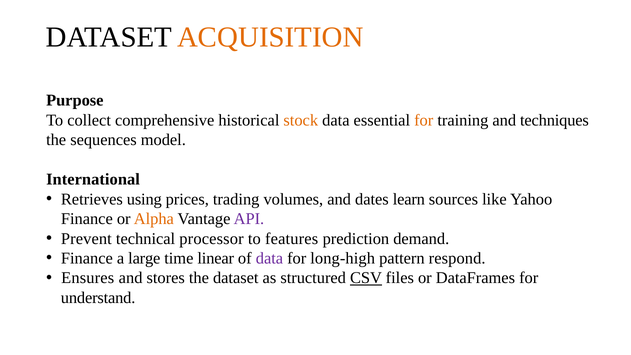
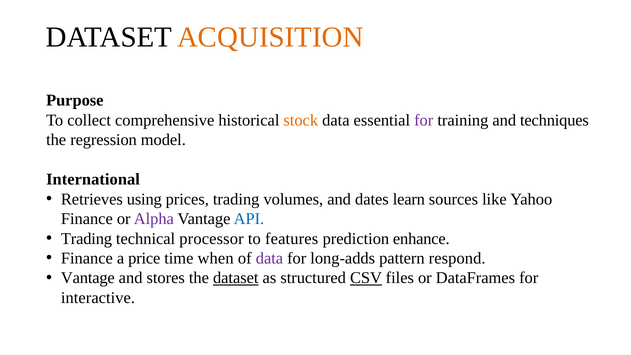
for colour: orange -> purple (424, 120)
sequences: sequences -> regression (104, 140)
Alpha colour: orange -> purple (154, 219)
API colour: purple -> blue (249, 219)
Prevent: Prevent -> Trading (86, 239)
demand: demand -> enhance (421, 239)
large: large -> price (144, 258)
linear: linear -> when (216, 258)
long-high: long-high -> long-adds (343, 258)
Ensures: Ensures -> Vantage (88, 278)
dataset underline: none -> present (236, 278)
understand: understand -> interactive (98, 298)
